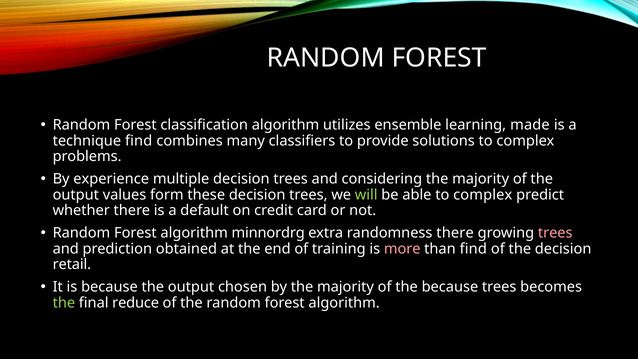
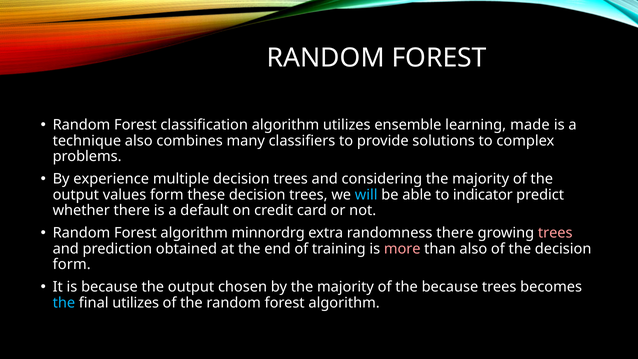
technique find: find -> also (139, 141)
will colour: light green -> light blue (366, 195)
able to complex: complex -> indicator (483, 195)
than find: find -> also (473, 249)
retail: retail -> form (72, 264)
the colour: light green -> light blue (64, 303)
final reduce: reduce -> utilizes (136, 303)
